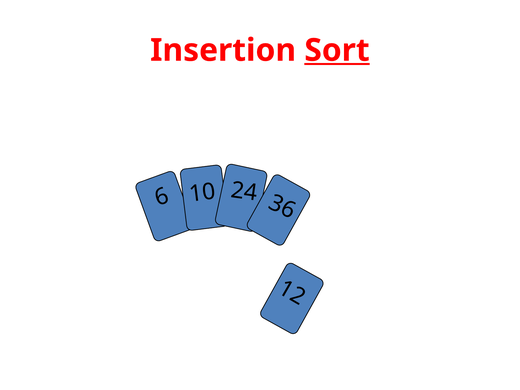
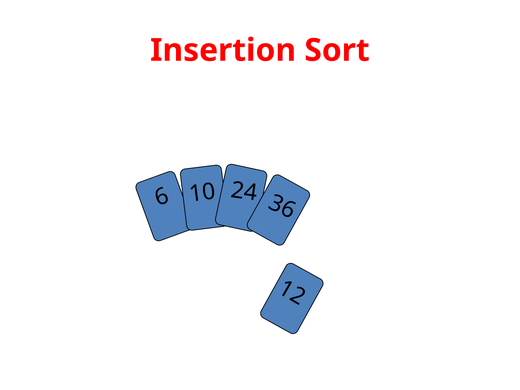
Sort underline: present -> none (337, 50)
